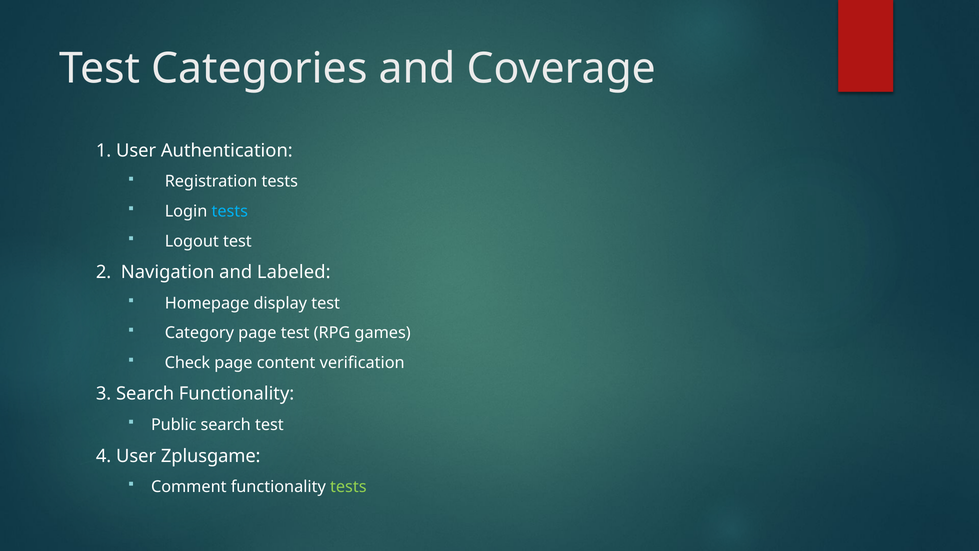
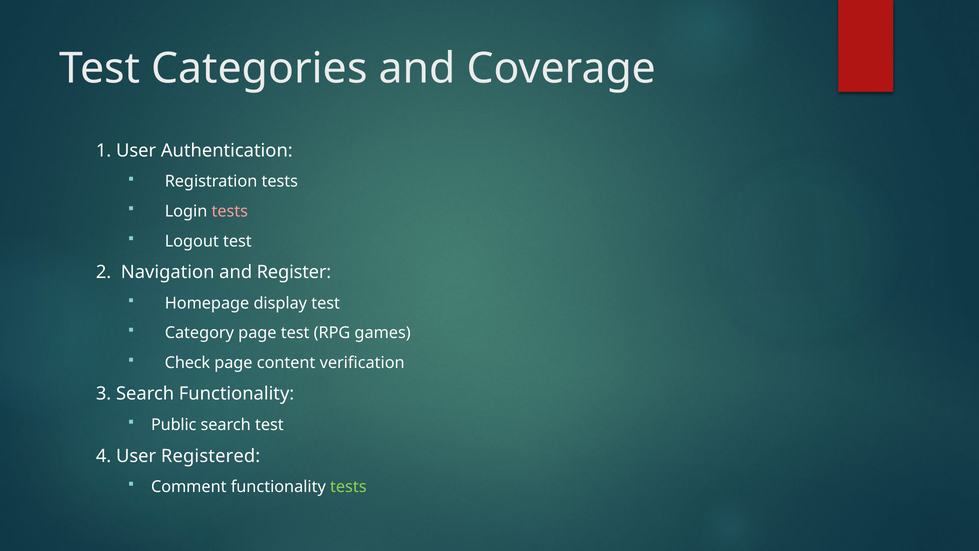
tests colour: light blue -> pink (230, 211)
Labeled: Labeled -> Register (294, 272)
Zplusgame: Zplusgame -> Registered (211, 456)
